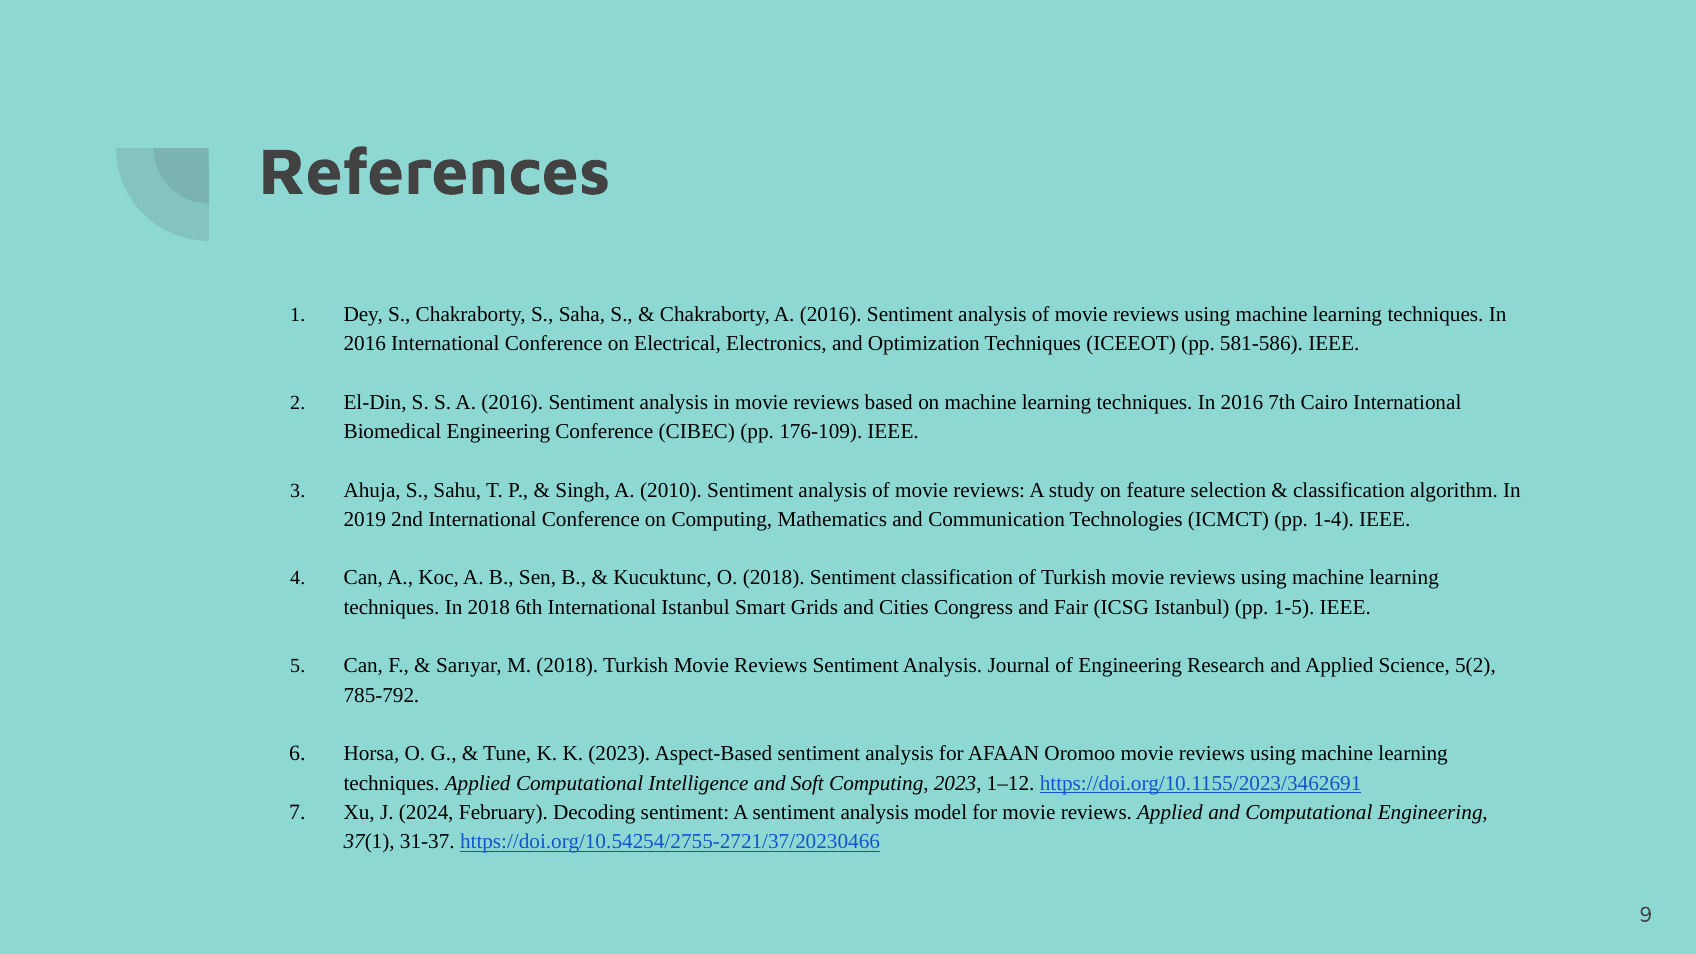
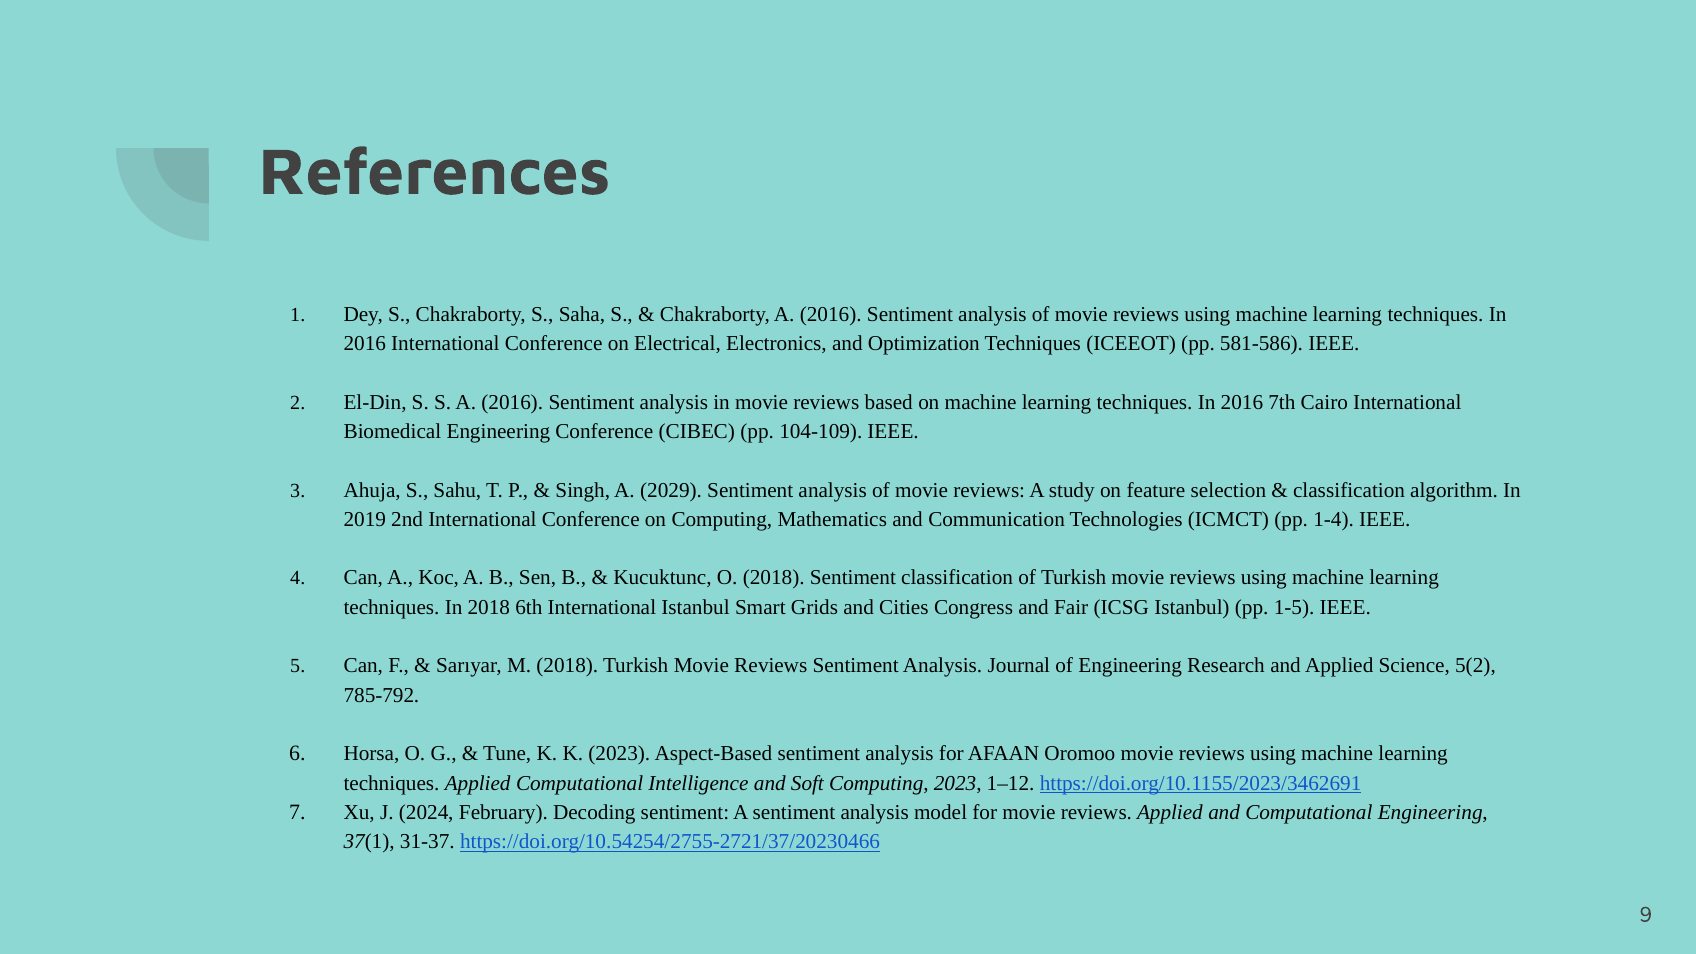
176-109: 176-109 -> 104-109 (821, 431)
2010: 2010 -> 2029 (671, 490)
